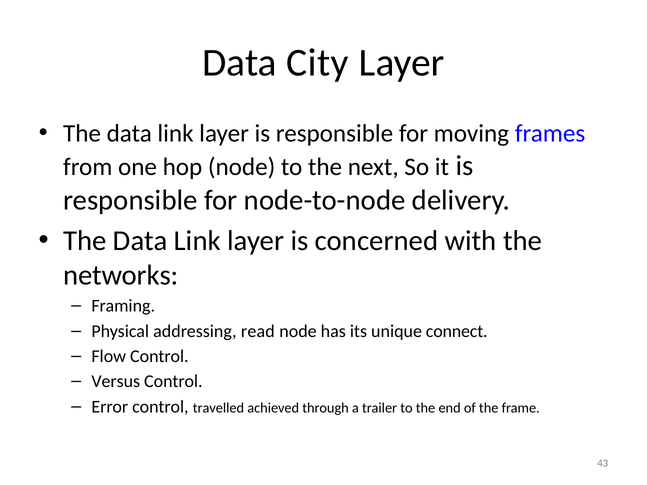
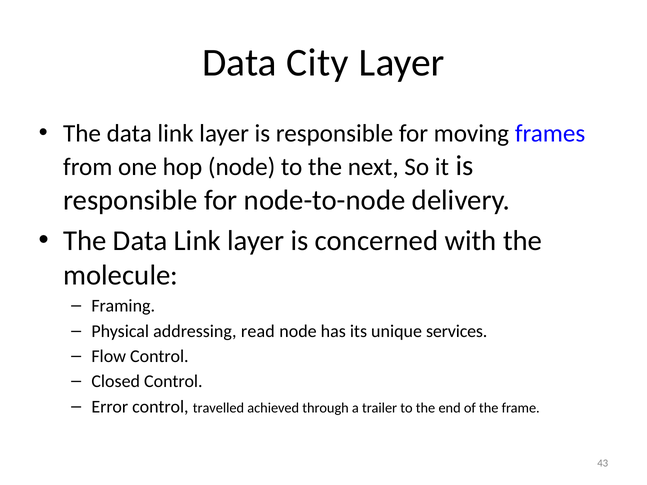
networks: networks -> molecule (121, 275)
connect: connect -> services (457, 331)
Versus: Versus -> Closed (116, 382)
